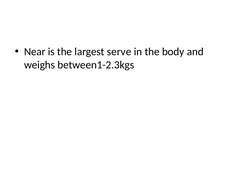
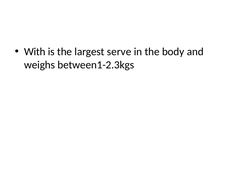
Near: Near -> With (35, 52)
